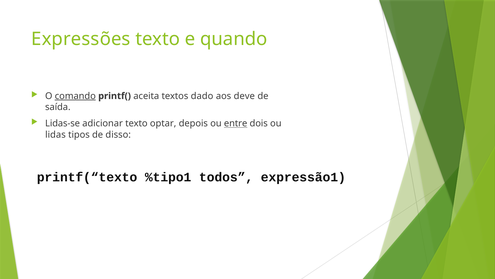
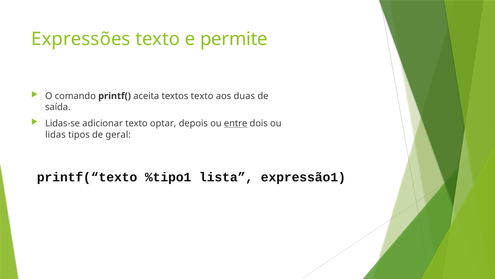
quando: quando -> permite (234, 39)
comando underline: present -> none (75, 96)
textos dado: dado -> texto (202, 96)
deve: deve -> duas (244, 96)
disso: disso -> geral (118, 134)
todos: todos -> lista (226, 177)
